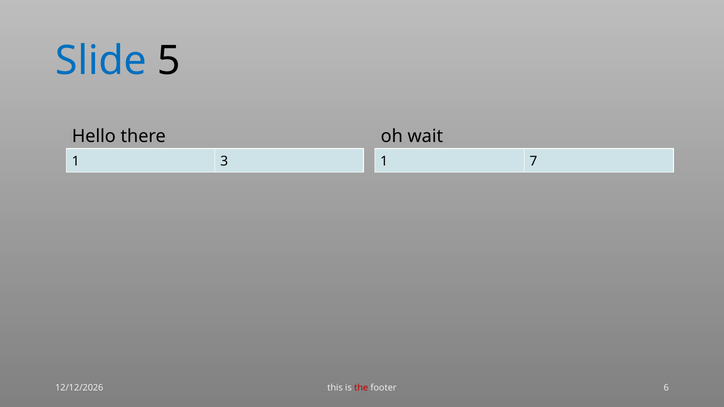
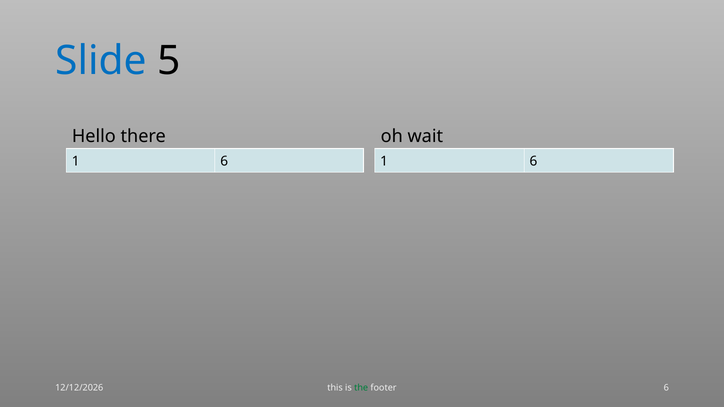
3: 3 -> 6 (224, 161)
7: 7 -> 6 (533, 161)
the colour: red -> green (361, 388)
